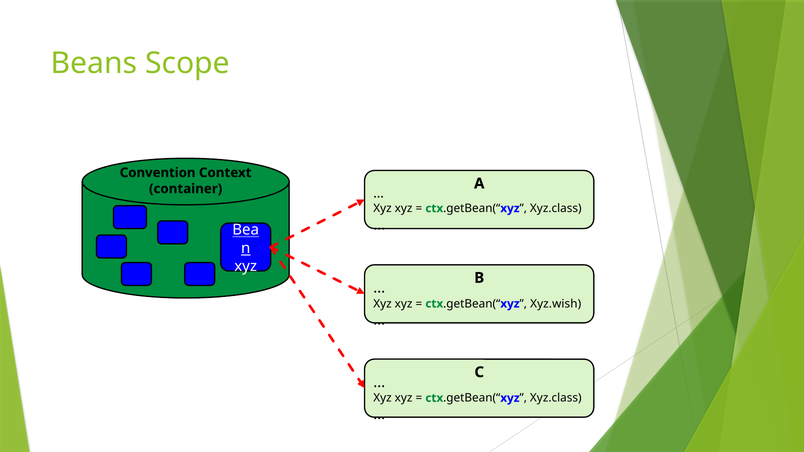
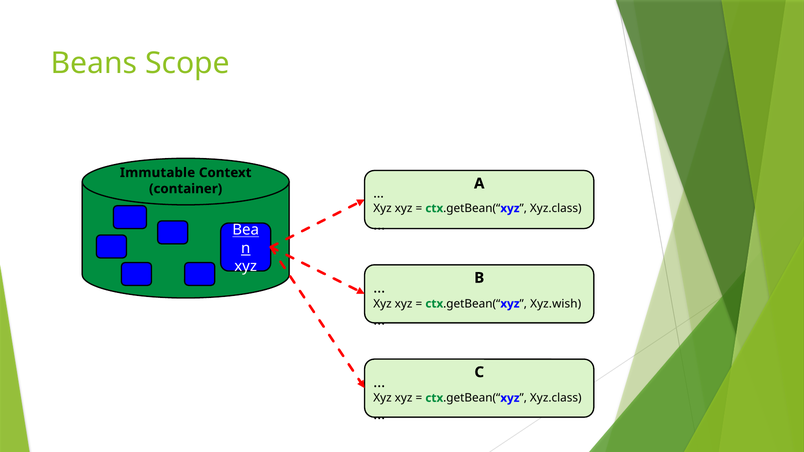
Convention: Convention -> Immutable (158, 173)
